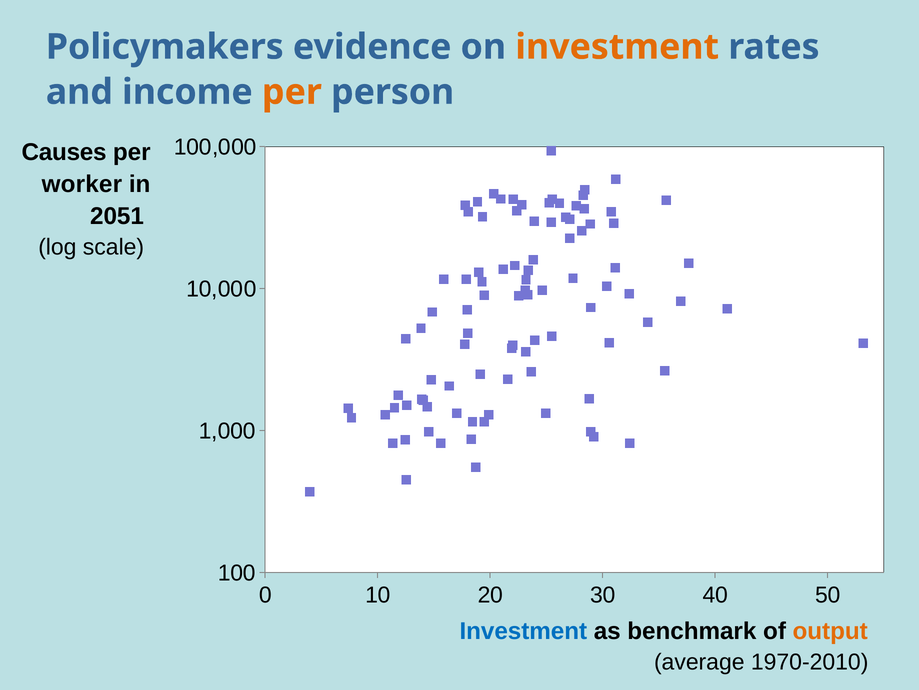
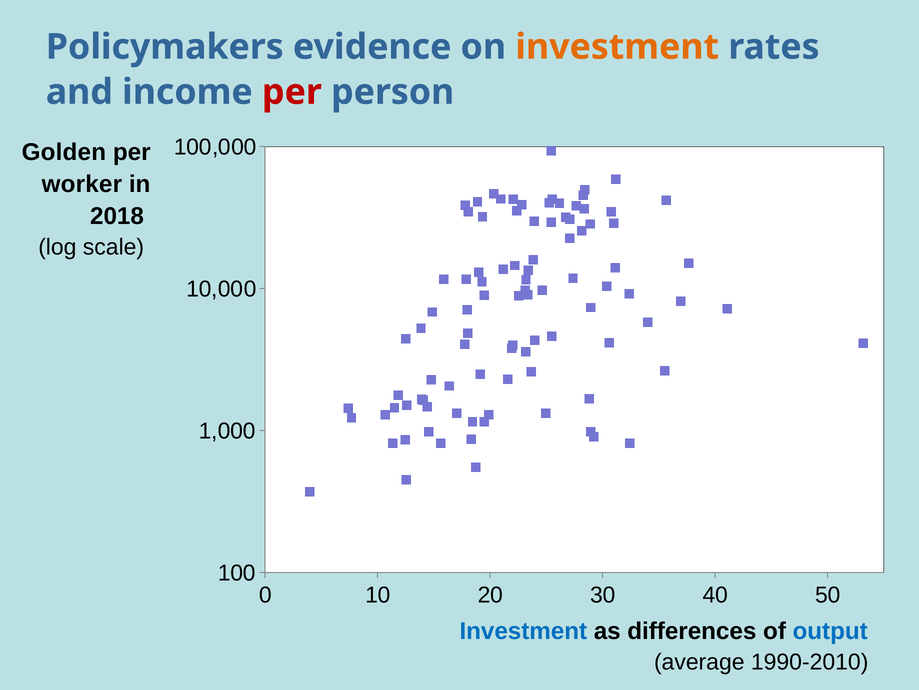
per colour: orange -> red (292, 92)
Causes: Causes -> Golden (64, 152)
2051: 2051 -> 2018 (117, 216)
benchmark: benchmark -> differences (692, 631)
output colour: orange -> blue (830, 631)
1970-2010: 1970-2010 -> 1990-2010 (810, 662)
